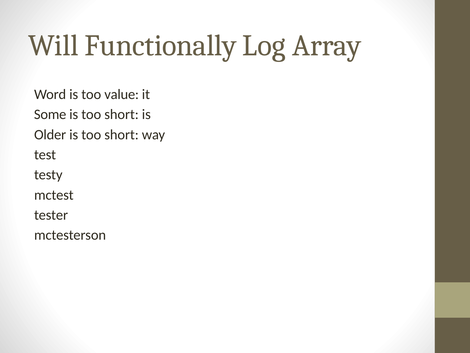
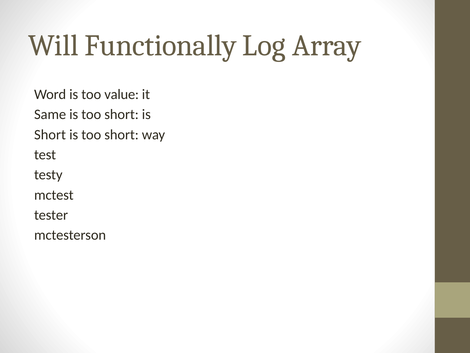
Some: Some -> Same (50, 114)
Older: Older -> Short (50, 134)
